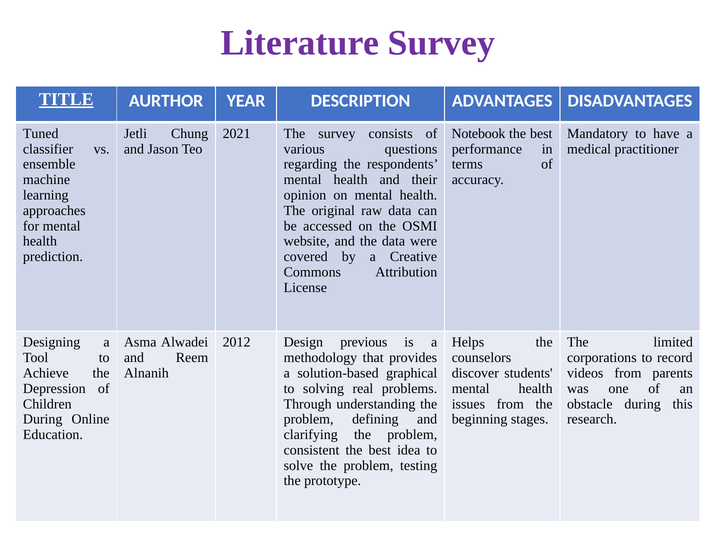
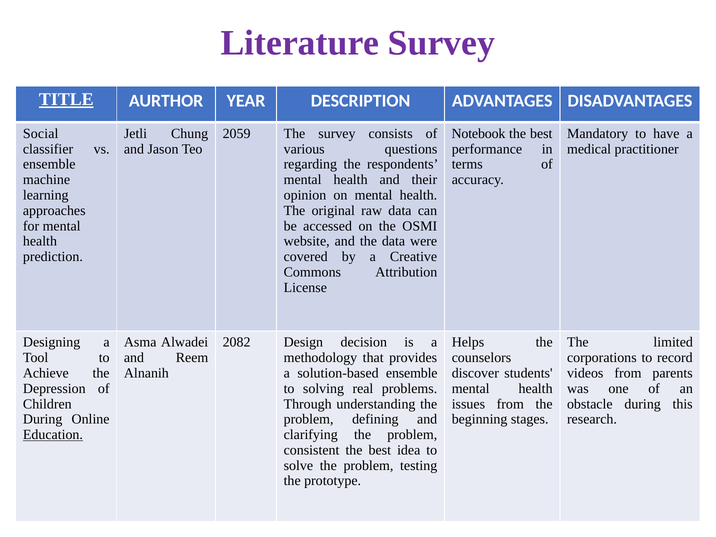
Tuned: Tuned -> Social (41, 134)
2021: 2021 -> 2059 (237, 134)
2012: 2012 -> 2082 (237, 342)
previous: previous -> decision (364, 342)
solution-based graphical: graphical -> ensemble (412, 373)
Education underline: none -> present (53, 435)
